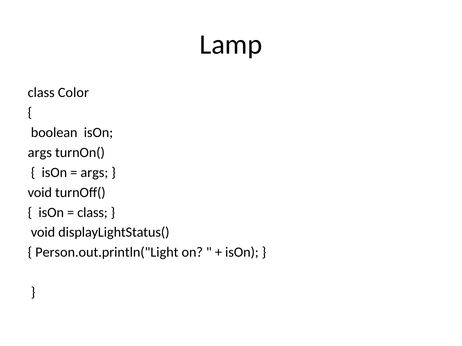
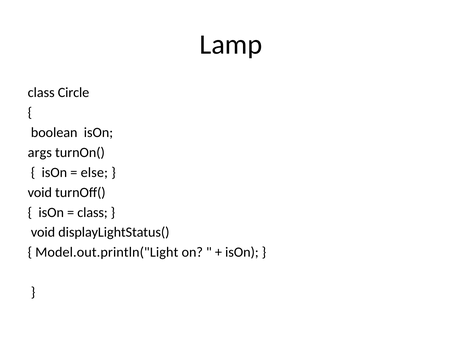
Color: Color -> Circle (74, 93)
args: args -> else (94, 173)
Person.out.println("Light: Person.out.println("Light -> Model.out.println("Light (107, 253)
